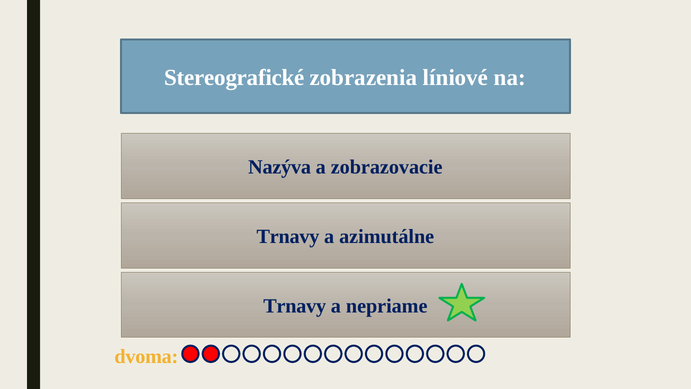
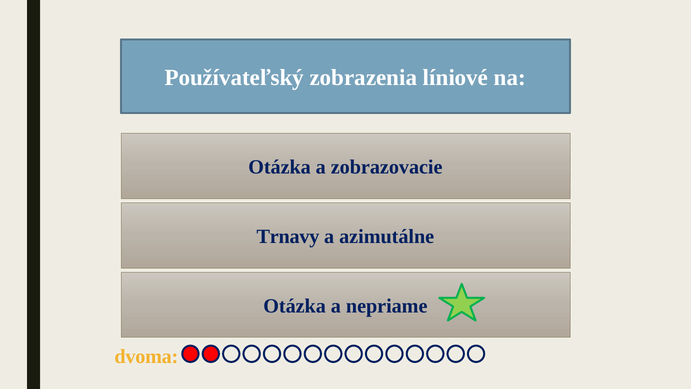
Stereografické: Stereografické -> Používateľský (234, 78)
Nazýva: Nazýva -> Otázka (280, 167)
Trnavy: Trnavy -> Otázka (295, 306)
